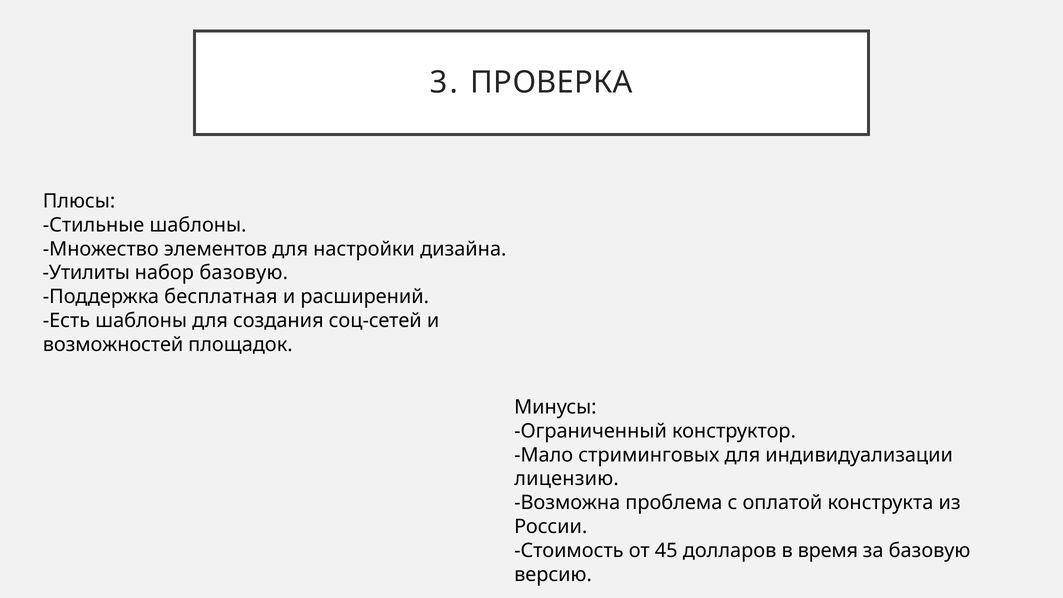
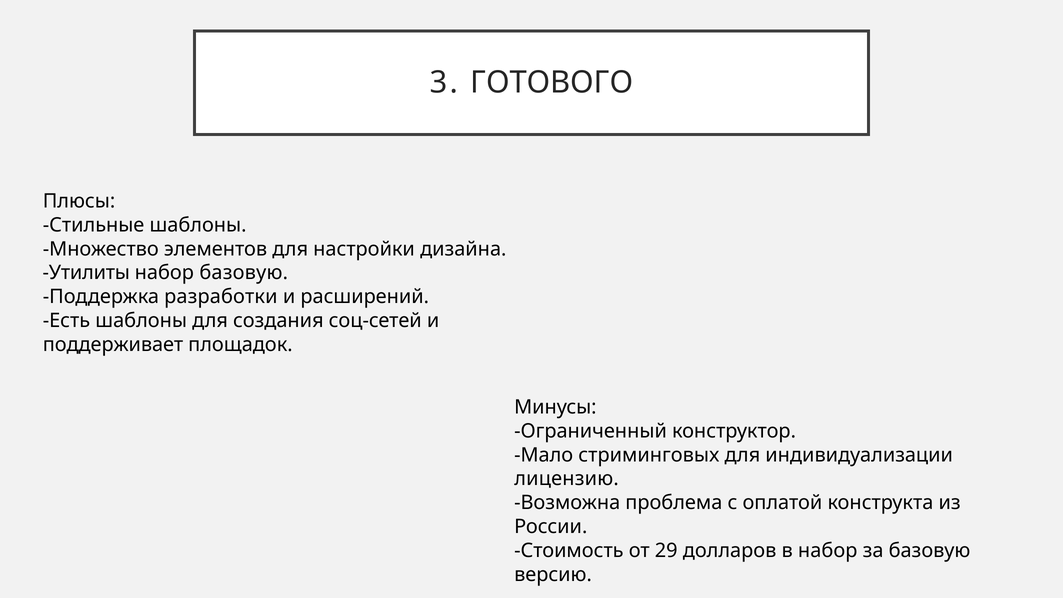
ПРОВЕРКА: ПРОВЕРКА -> ГОТОВОГО (552, 83)
бесплатная: бесплатная -> разработки (221, 297)
возможностей: возможностей -> поддерживает (113, 345)
45: 45 -> 29 (666, 551)
в время: время -> набор (828, 551)
